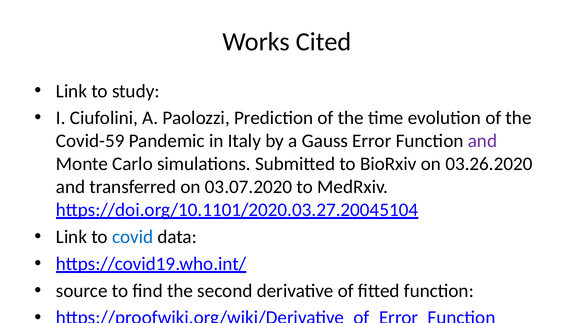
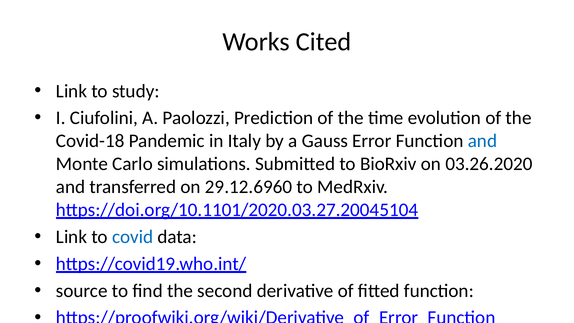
Covid-59: Covid-59 -> Covid-18 (90, 141)
and colour: purple -> blue (482, 141)
03.07.2020: 03.07.2020 -> 29.12.6960 (249, 187)
